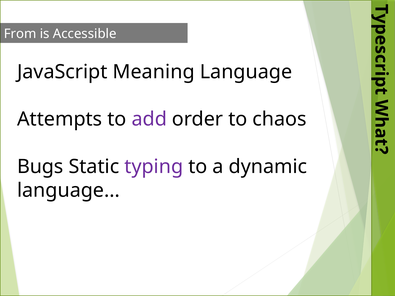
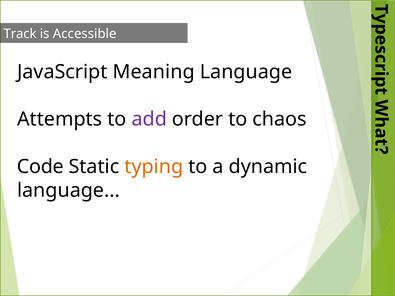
From: From -> Track (20, 34)
Bugs: Bugs -> Code (40, 167)
typing colour: purple -> orange (154, 167)
